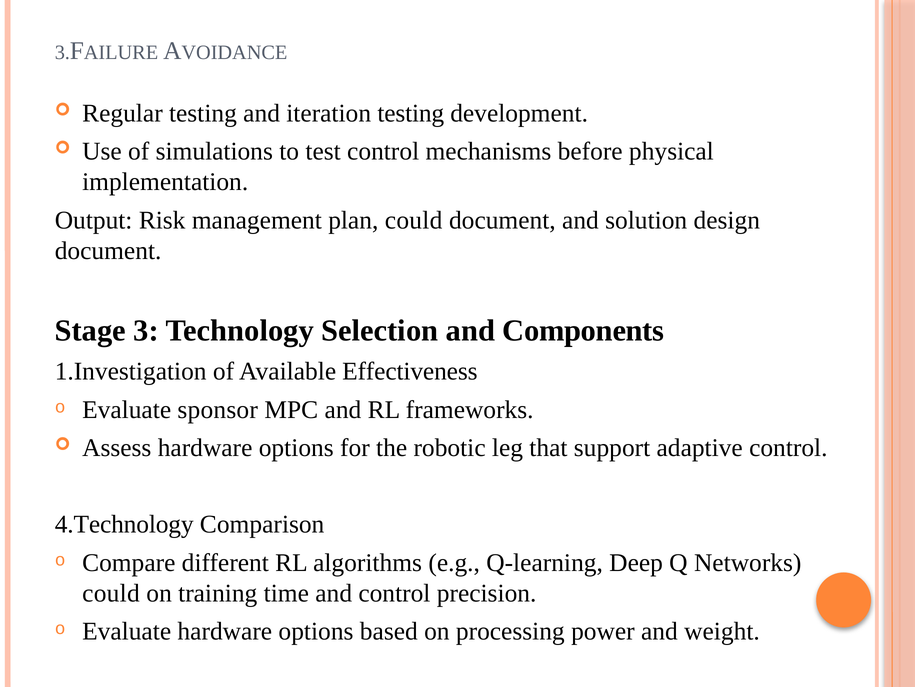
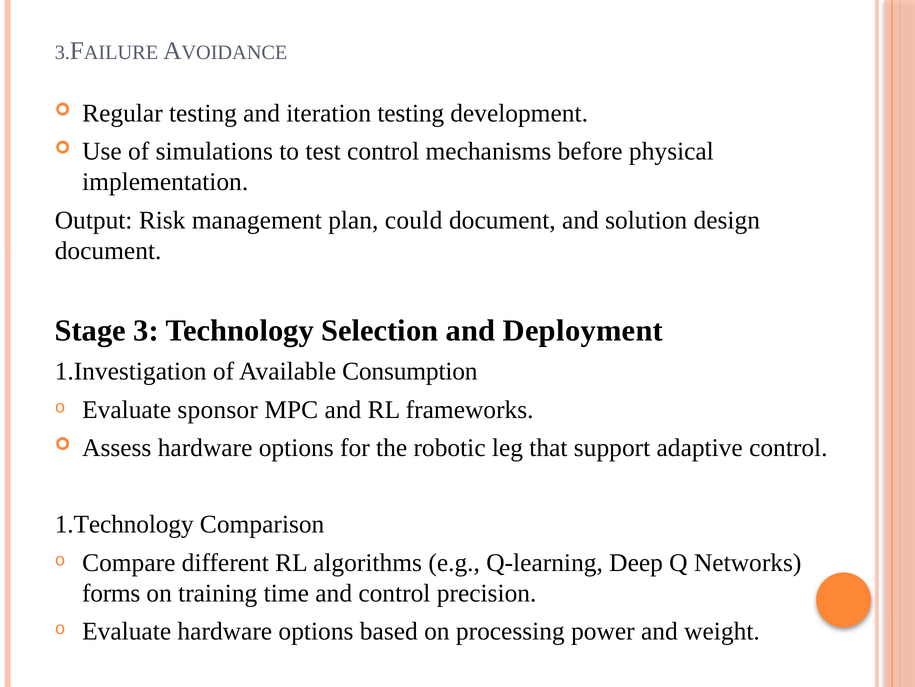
Components: Components -> Deployment (583, 330)
Effectiveness: Effectiveness -> Consumption (410, 371)
4.Technology: 4.Technology -> 1.Technology (124, 524)
could: could -> forms (111, 593)
